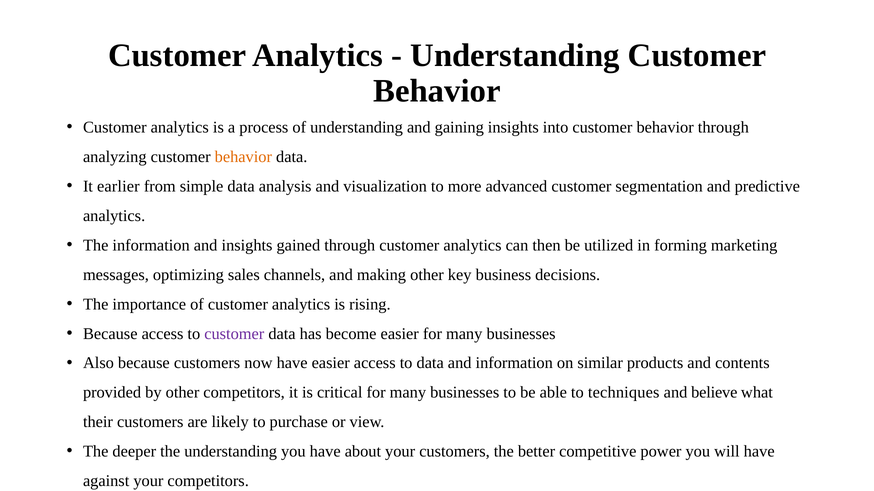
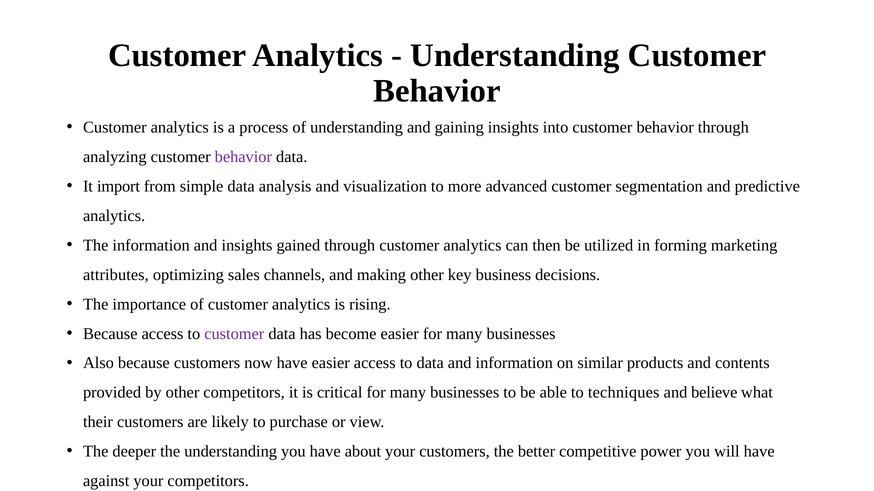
behavior colour: orange -> purple (243, 157)
earlier: earlier -> import (119, 187)
messages: messages -> attributes (116, 275)
